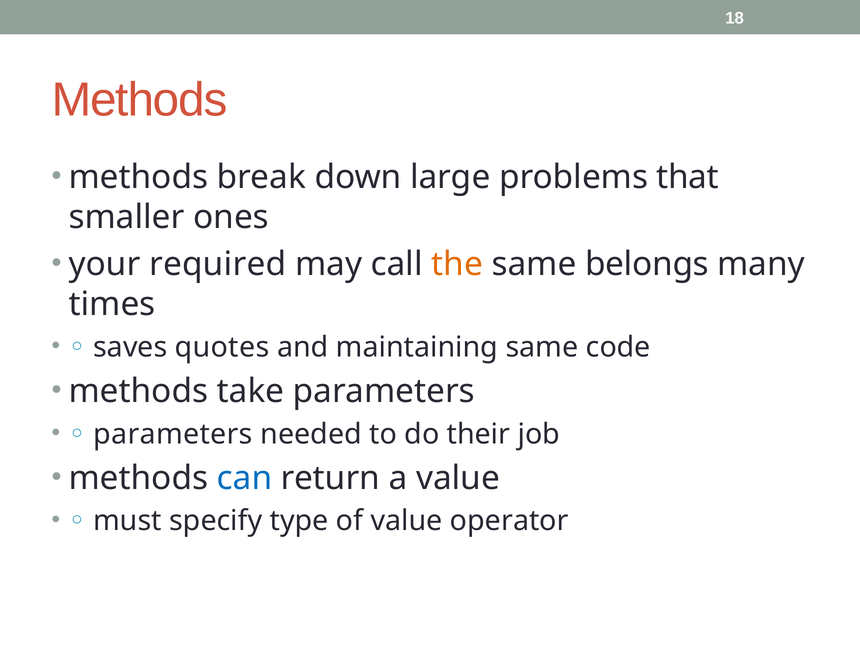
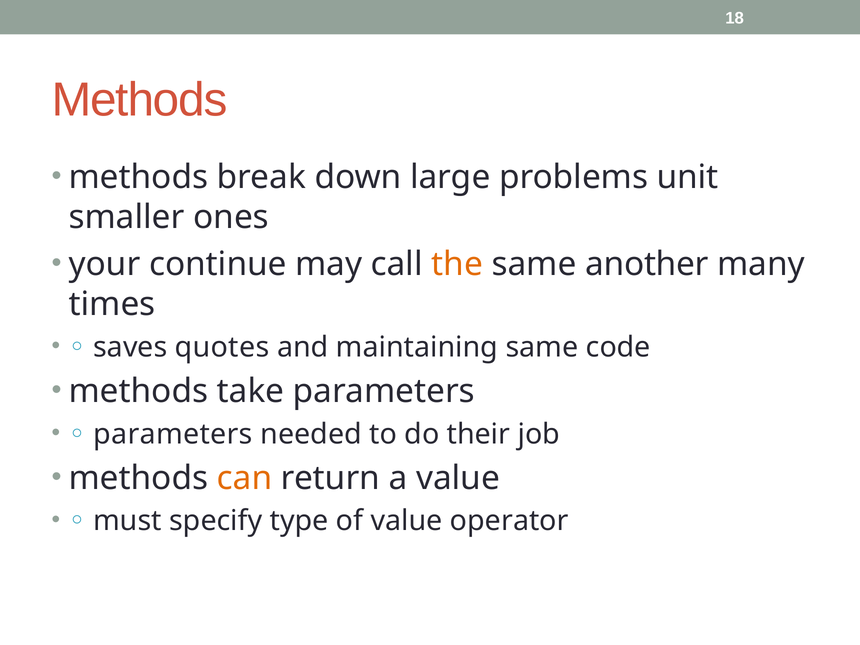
that: that -> unit (688, 177)
required: required -> continue (218, 264)
belongs: belongs -> another (647, 264)
can colour: blue -> orange (245, 478)
